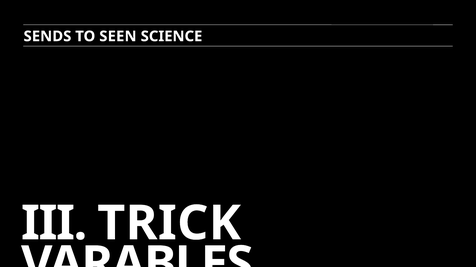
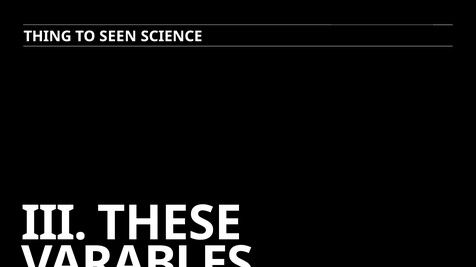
SENDS: SENDS -> THING (48, 36)
TRICK: TRICK -> THESE (170, 224)
